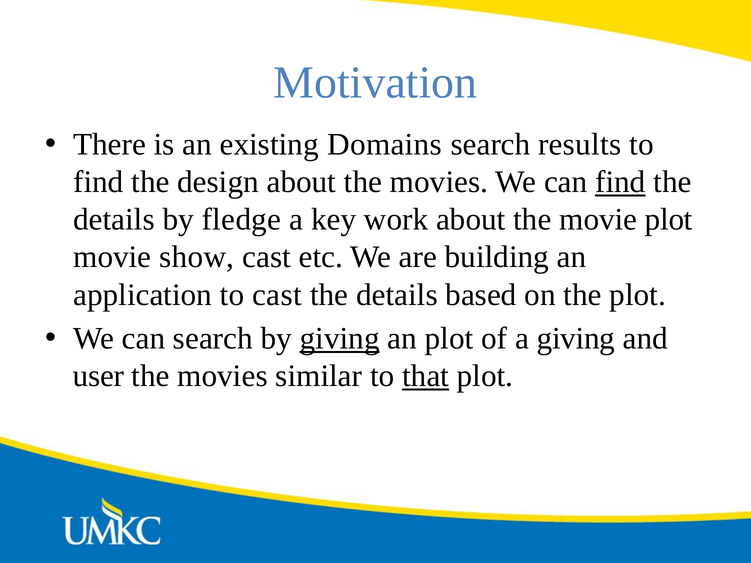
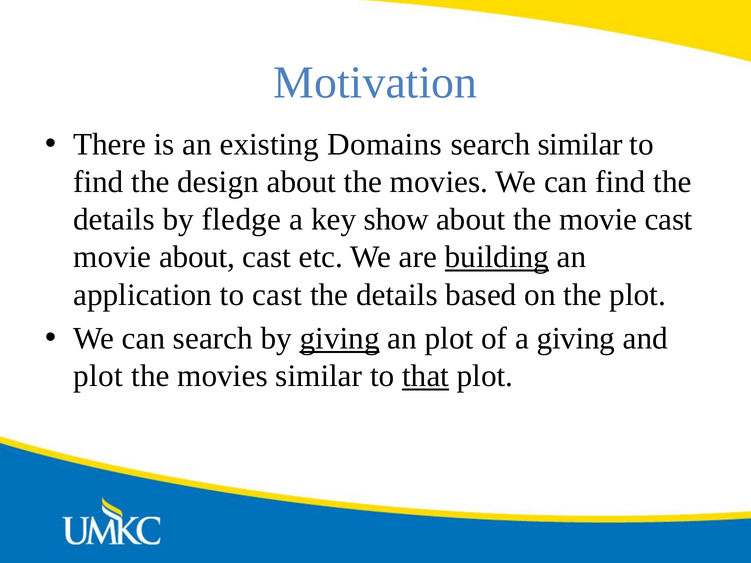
search results: results -> similar (580, 145)
find underline: present -> none (620, 182)
work: work -> show (396, 220)
movie plot: plot -> cast (669, 220)
movie show: show -> about (197, 257)
building underline: none -> present (497, 257)
user: user -> plot (98, 376)
